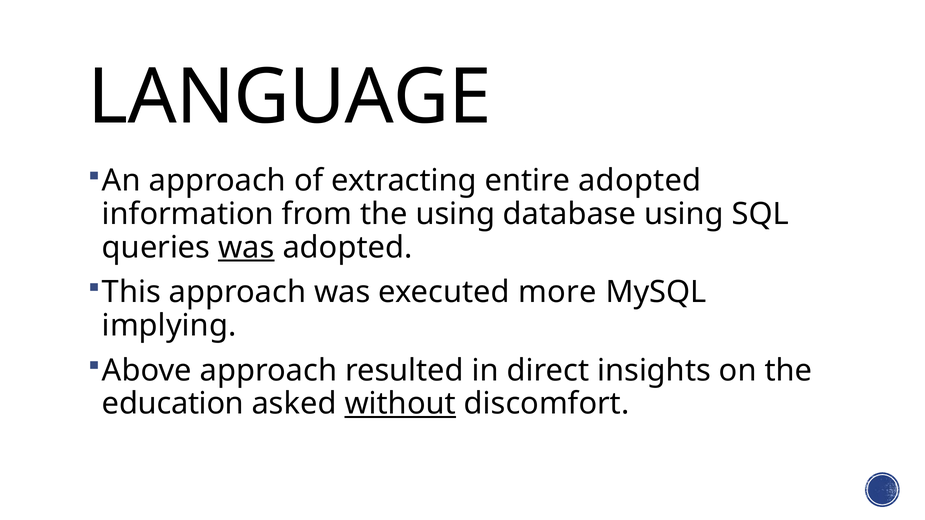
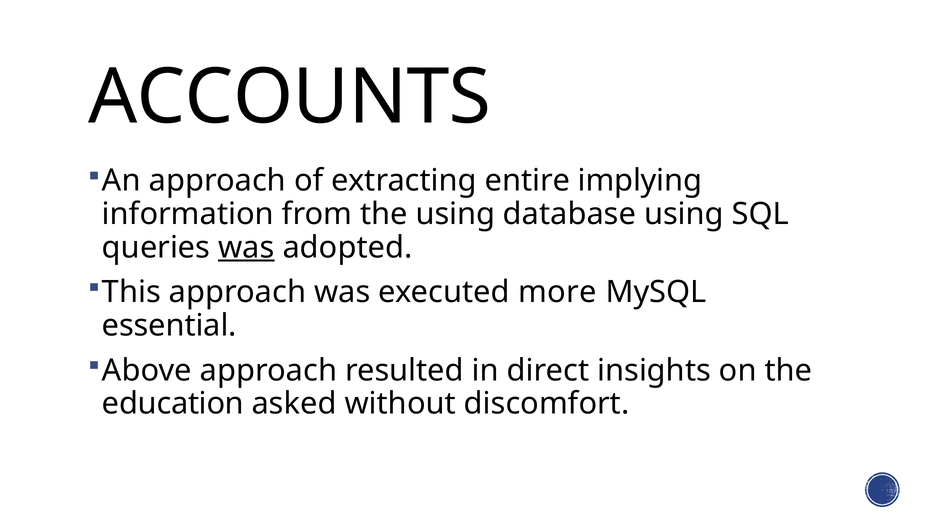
LANGUAGE: LANGUAGE -> ACCOUNTS (290, 97)
entire adopted: adopted -> implying (640, 181)
implying: implying -> essential (169, 326)
without underline: present -> none (400, 404)
